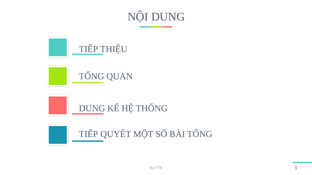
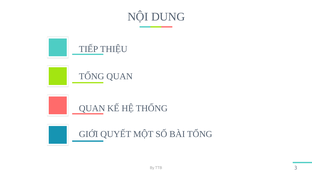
DUNG: DUNG -> QUAN (92, 109)
TIẾP: TIẾP -> GIỚI (89, 135)
